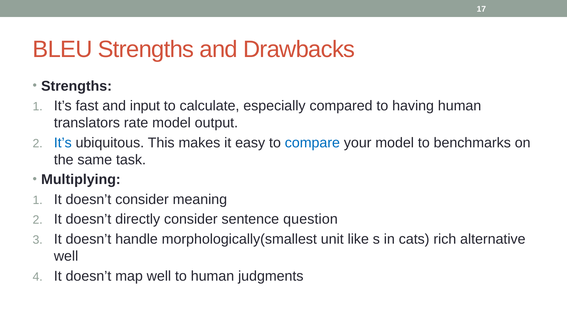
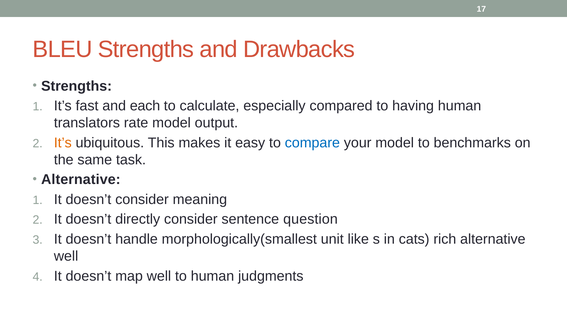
input: input -> each (145, 106)
It’s colour: blue -> orange (63, 143)
Multiplying: Multiplying -> Alternative (81, 180)
